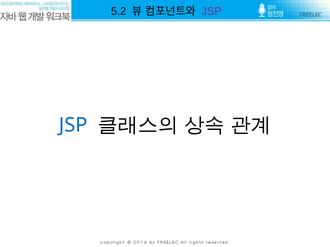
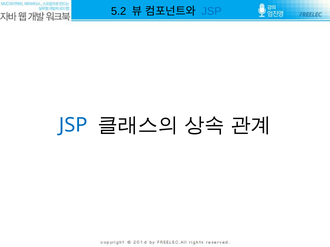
JSP colour: purple -> blue (212, 11)
